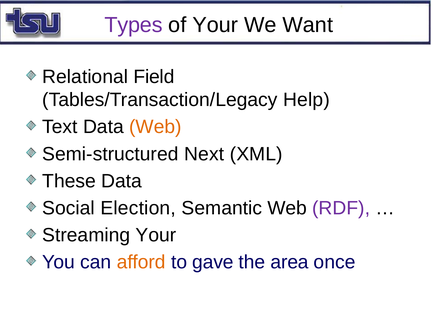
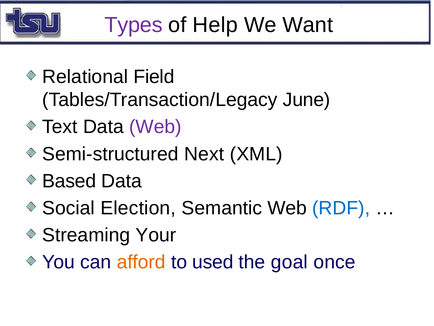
of Your: Your -> Help (215, 25)
Help: Help -> June (307, 100)
Web colour: orange -> purple (155, 127)
These: These -> Based (69, 181)
RDF colour: purple -> blue (341, 208)
gave: gave -> used (213, 262)
area: area -> goal (289, 262)
